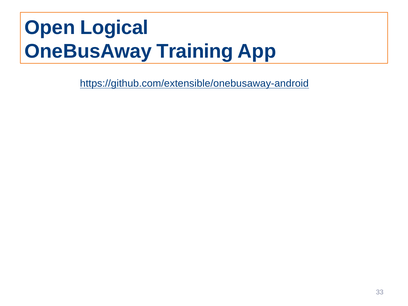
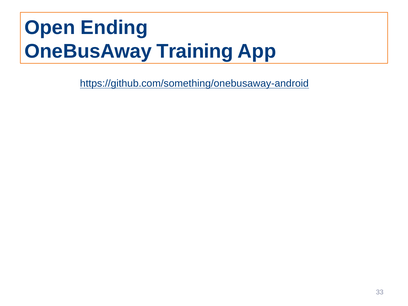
Logical: Logical -> Ending (114, 28)
https://github.com/extensible/onebusaway-android: https://github.com/extensible/onebusaway-android -> https://github.com/something/onebusaway-android (194, 84)
